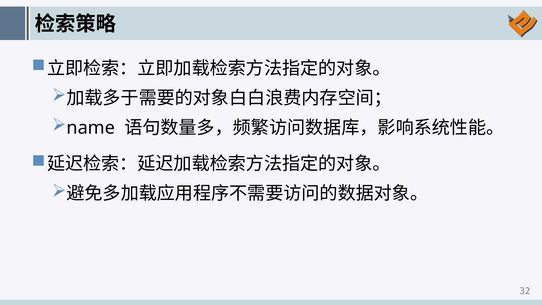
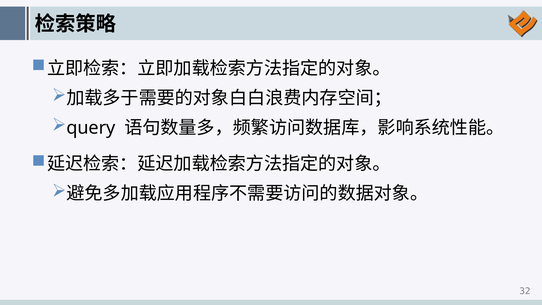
name: name -> query (91, 128)
